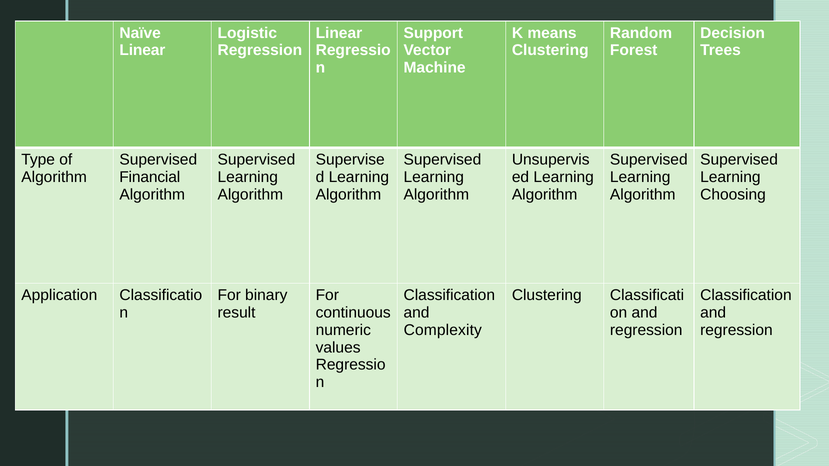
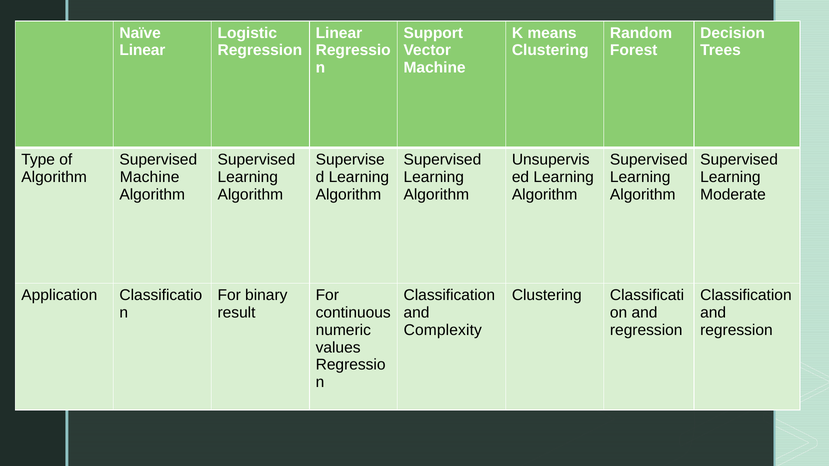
Financial: Financial -> Machine (150, 177)
Choosing: Choosing -> Moderate (733, 195)
